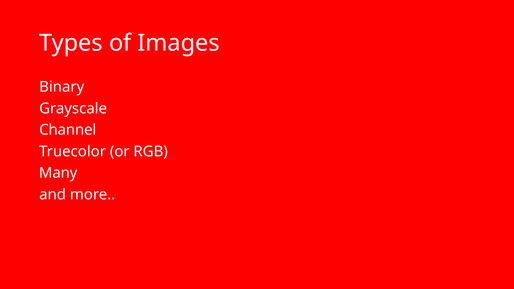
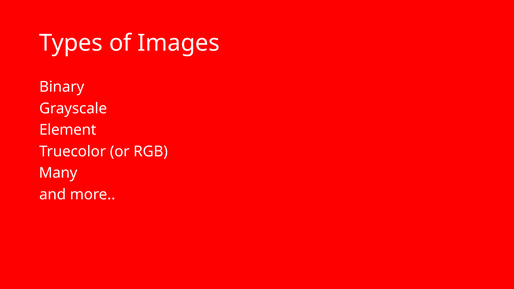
Channel: Channel -> Element (68, 130)
